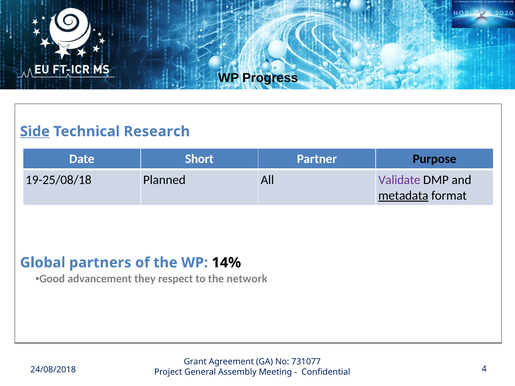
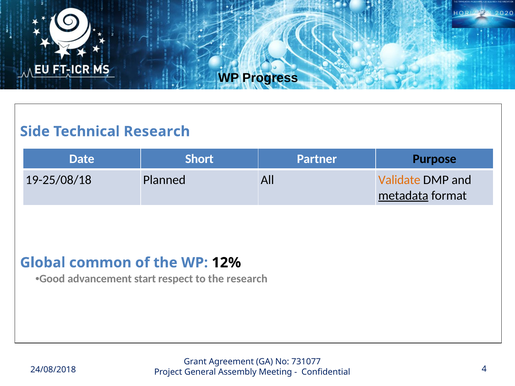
Side underline: present -> none (35, 132)
Validate colour: purple -> orange (399, 180)
partners: partners -> common (100, 263)
14%: 14% -> 12% (226, 263)
they: they -> start (145, 279)
the network: network -> research (247, 279)
